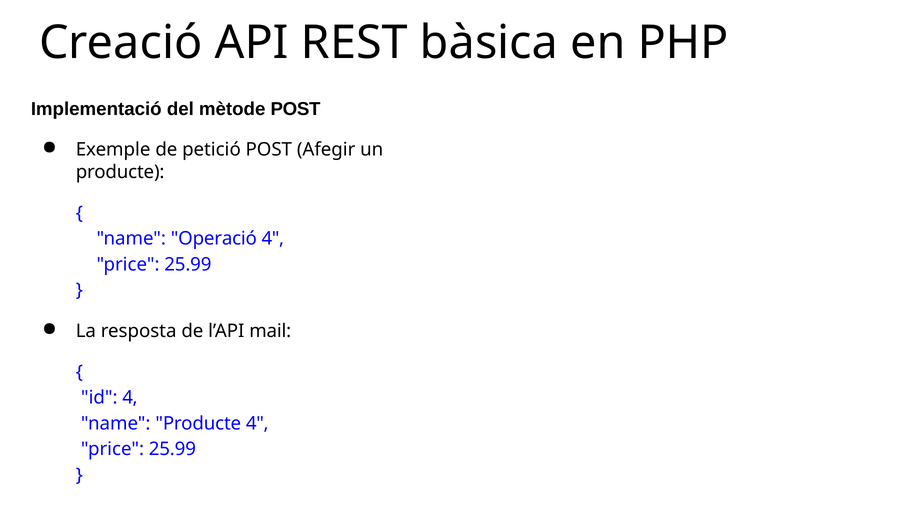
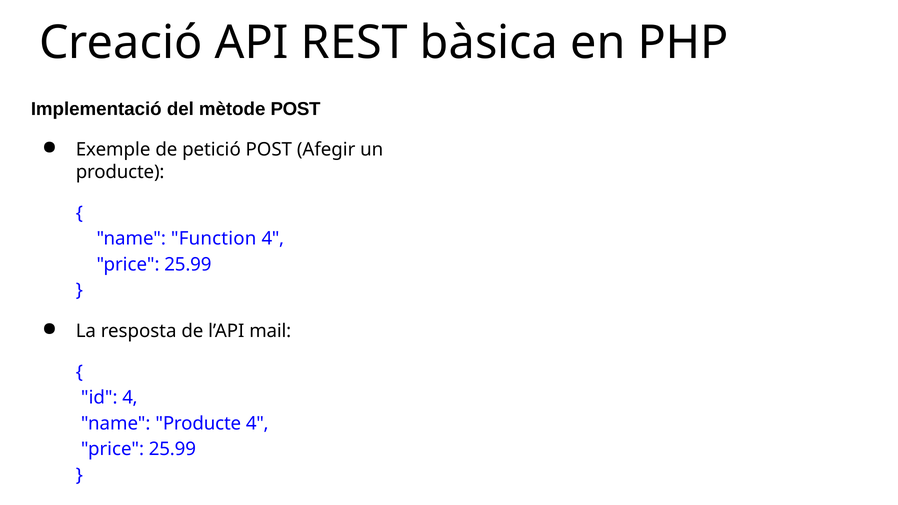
Operació: Operació -> Function (214, 239)
